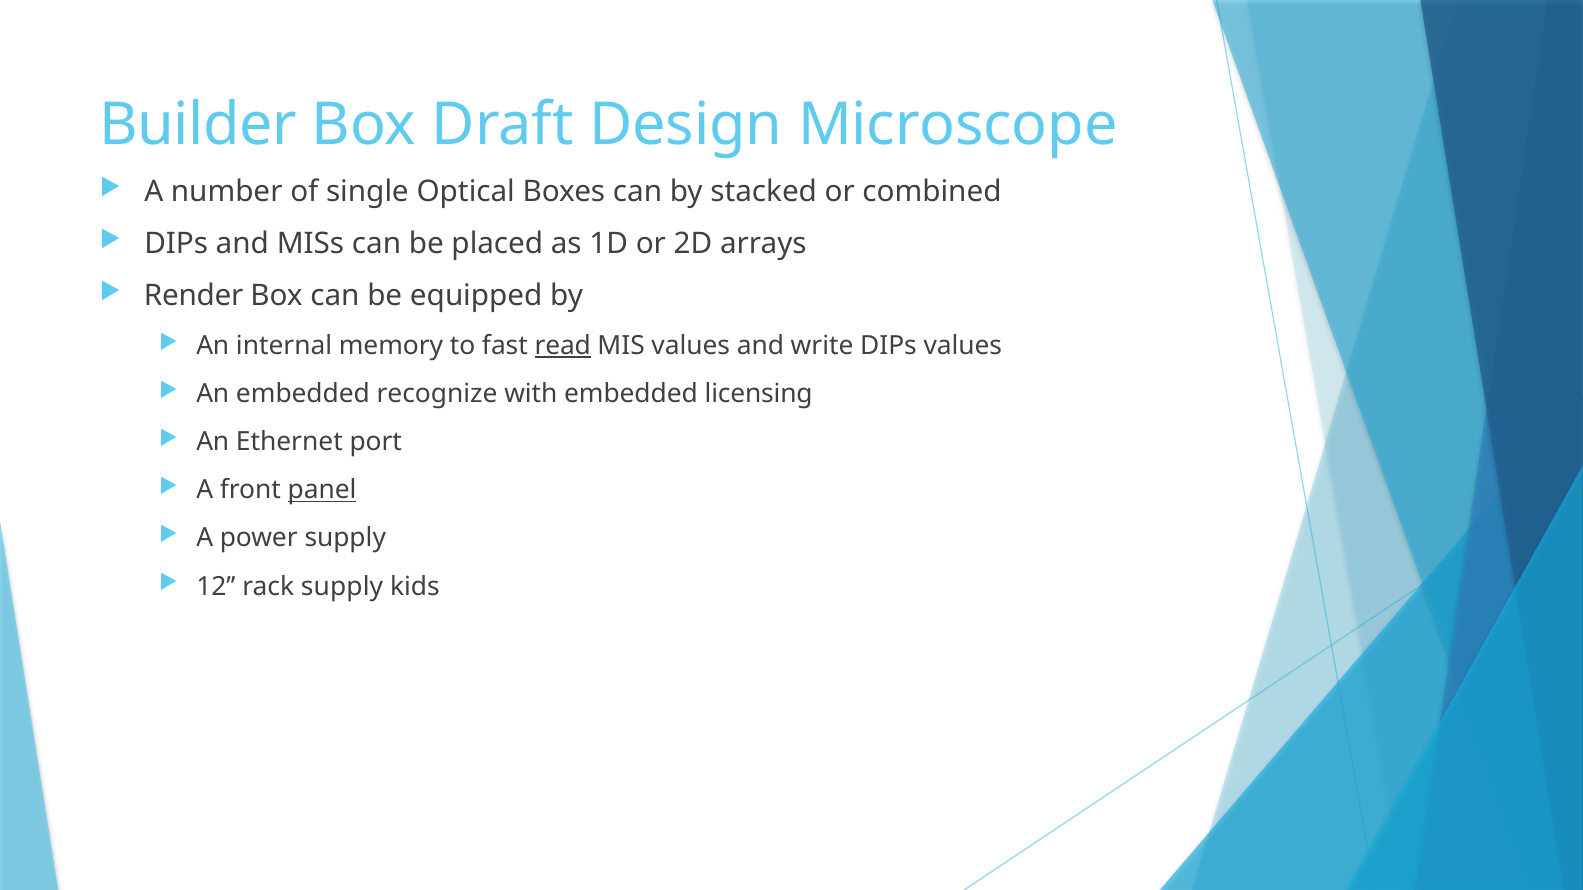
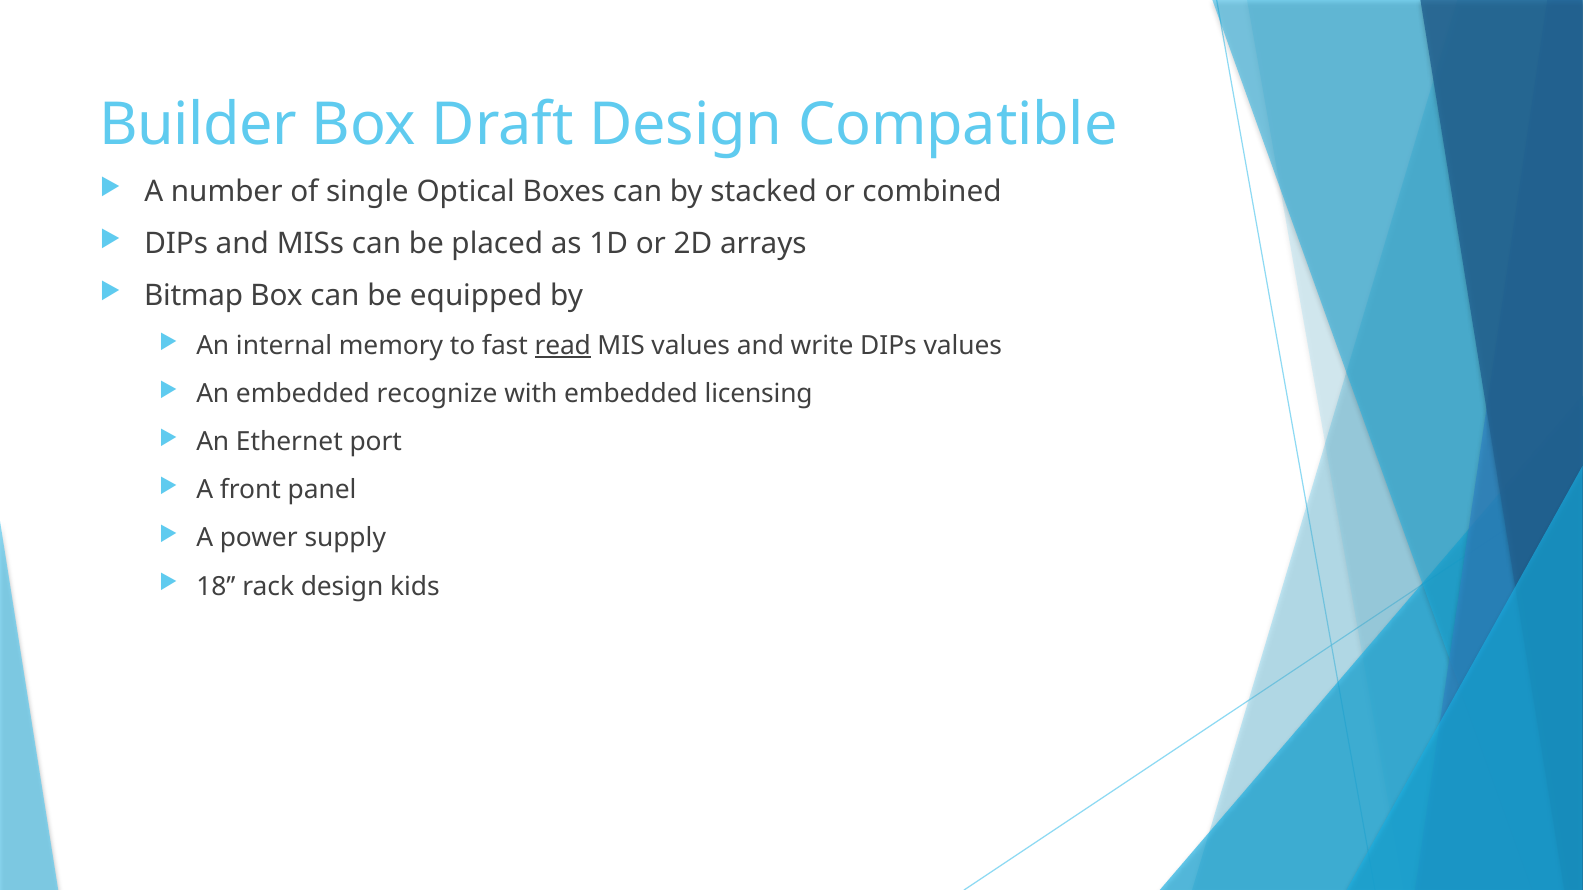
Microscope: Microscope -> Compatible (958, 125)
Render: Render -> Bitmap (194, 296)
panel underline: present -> none (322, 490)
12: 12 -> 18 (216, 587)
rack supply: supply -> design (342, 587)
